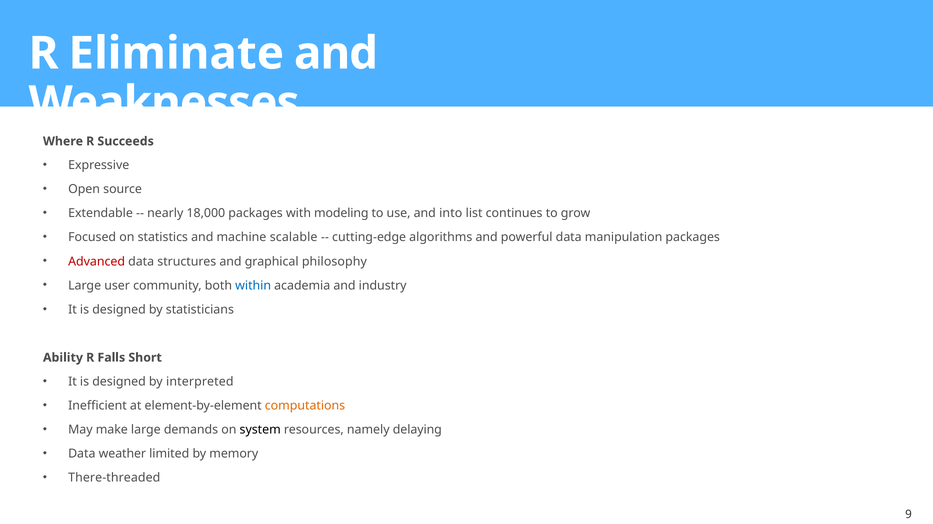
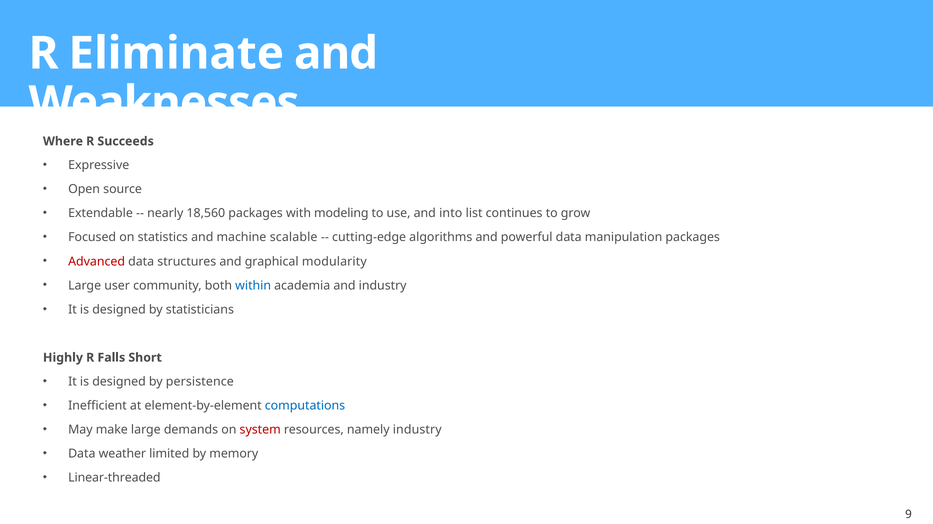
18,000: 18,000 -> 18,560 (206, 214)
philosophy: philosophy -> modularity (334, 262)
Ability: Ability -> Highly (63, 358)
interpreted: interpreted -> persistence (200, 382)
computations colour: orange -> blue (305, 406)
system colour: black -> red (260, 430)
namely delaying: delaying -> industry (417, 430)
There-threaded: There-threaded -> Linear-threaded (114, 478)
